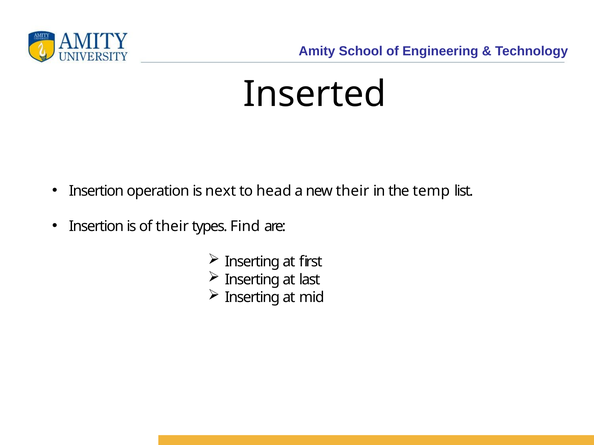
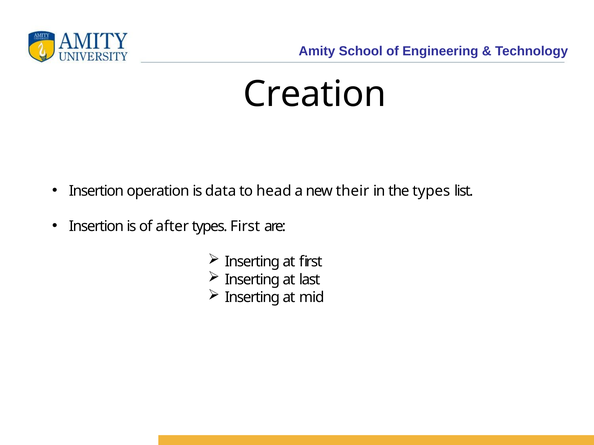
Inserted: Inserted -> Creation (315, 94)
next: next -> data (221, 191)
the temp: temp -> types (431, 191)
of their: their -> after (172, 226)
types Find: Find -> First (245, 226)
